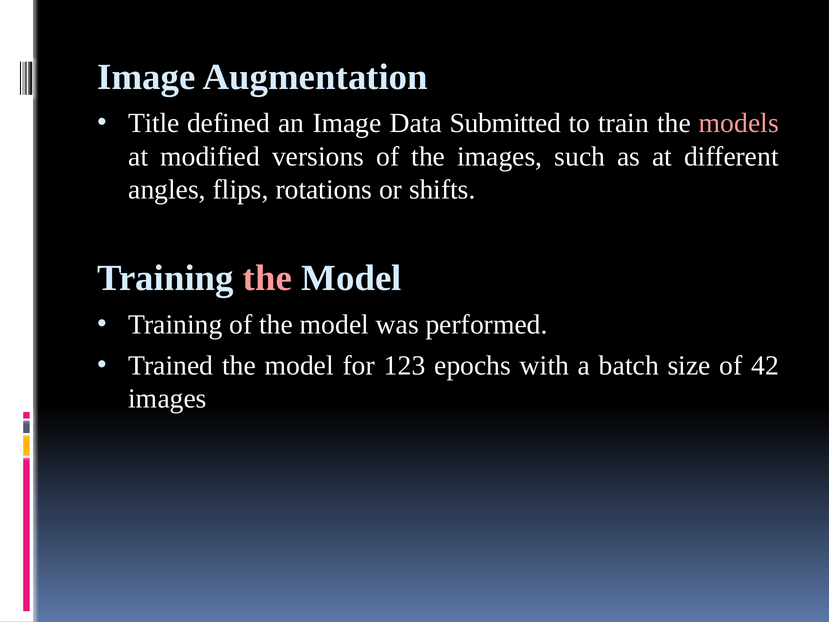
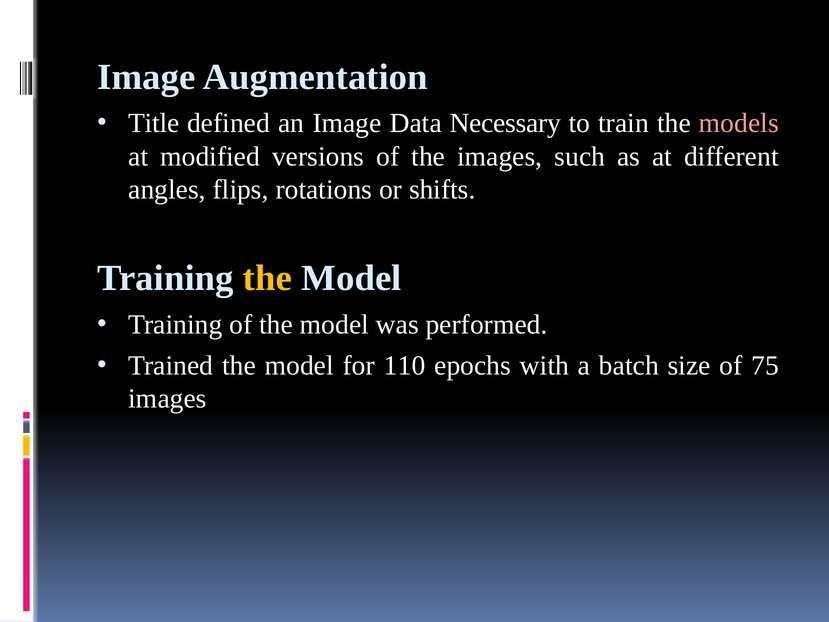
Submitted: Submitted -> Necessary (505, 123)
the colour: pink -> yellow (268, 278)
123: 123 -> 110 (405, 366)
42: 42 -> 75 (765, 366)
